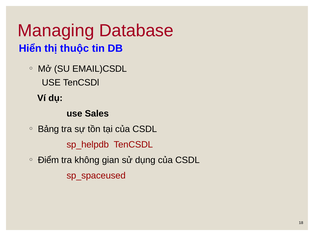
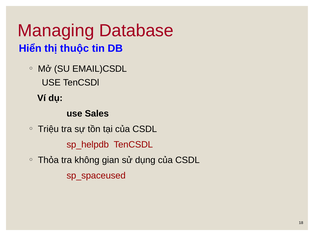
Bảng: Bảng -> Triệu (48, 129)
Điểm: Điểm -> Thỏa (48, 160)
